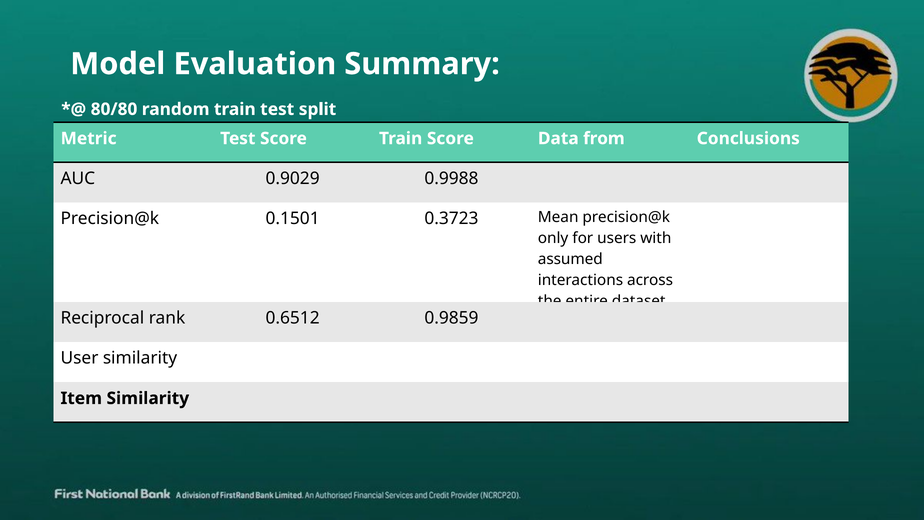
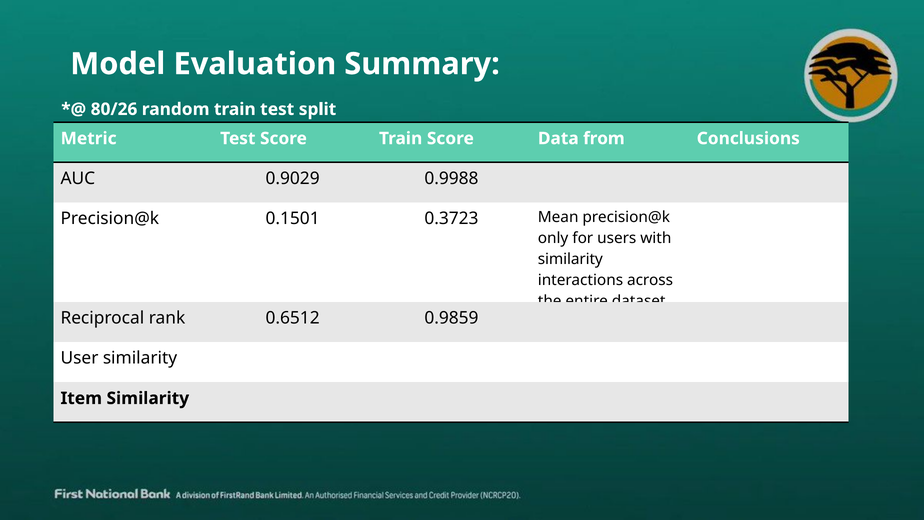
80/80: 80/80 -> 80/26 (114, 109)
assumed: assumed -> similarity (570, 259)
